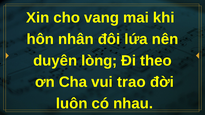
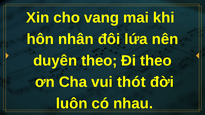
duyên lòng: lòng -> theo (99, 61)
trao: trao -> thót (131, 82)
